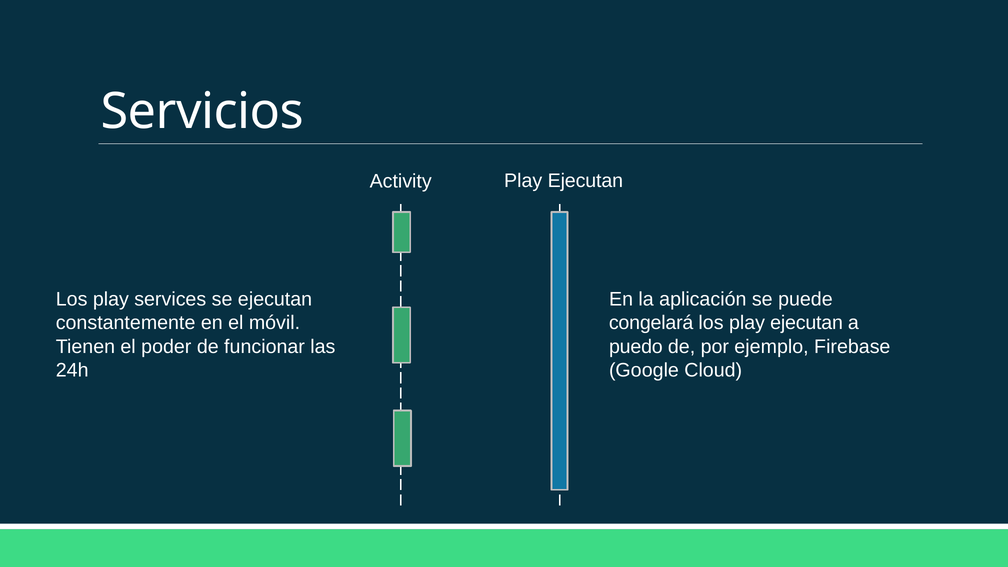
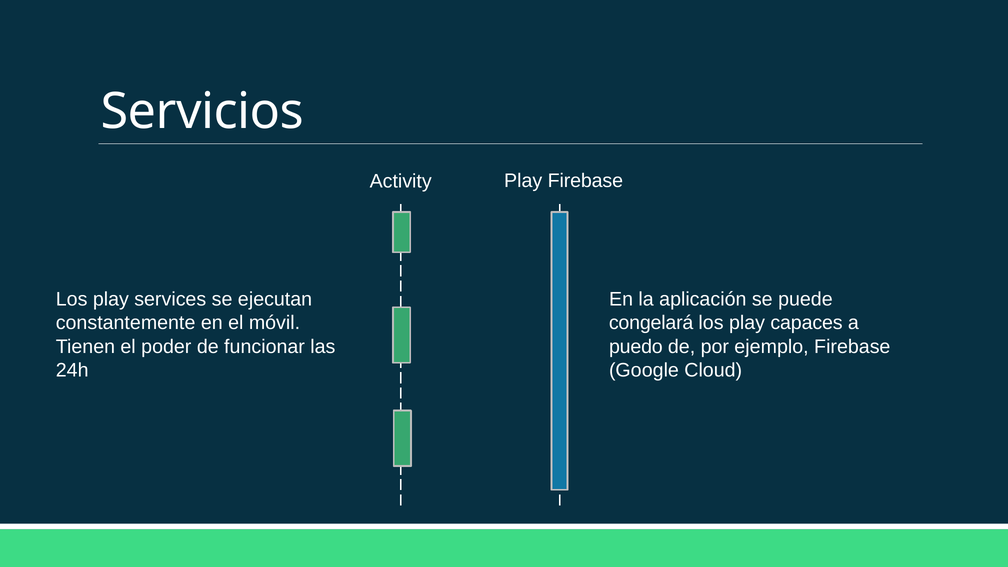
Activity Play Ejecutan: Ejecutan -> Firebase (585, 181)
los play ejecutan: ejecutan -> capaces (807, 323)
